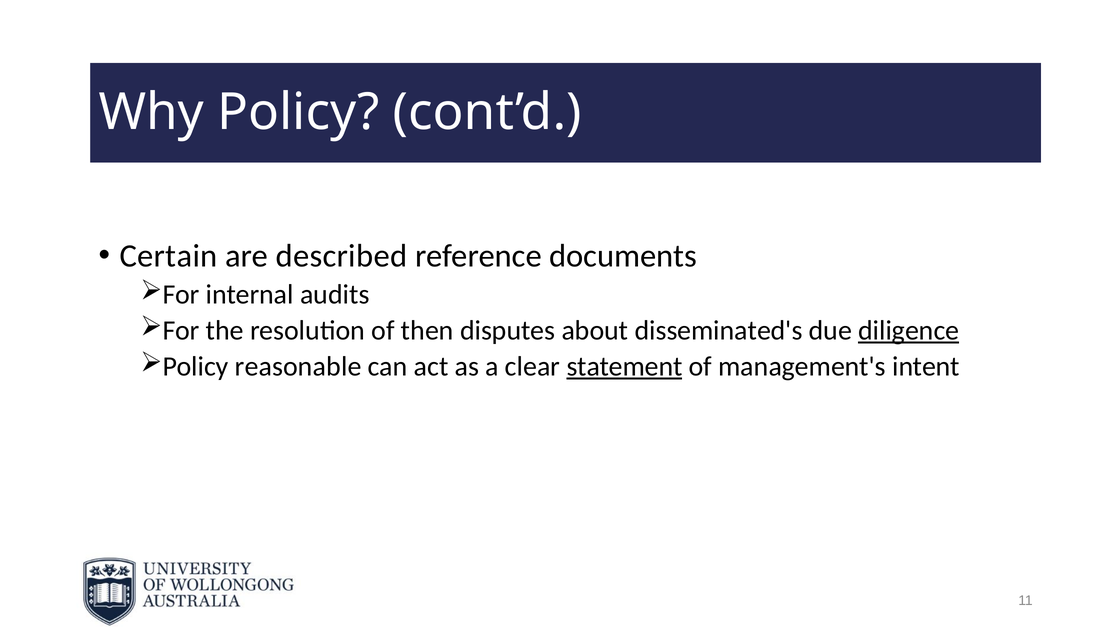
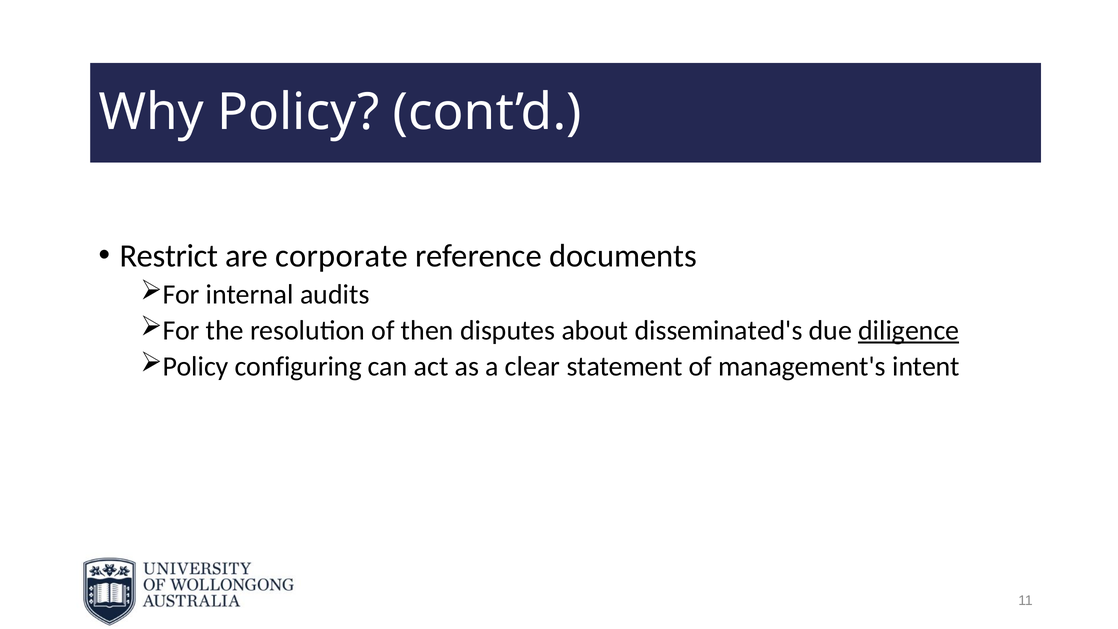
Certain: Certain -> Restrict (169, 256)
described: described -> corporate (342, 256)
reasonable: reasonable -> configuring (298, 366)
statement underline: present -> none (624, 366)
